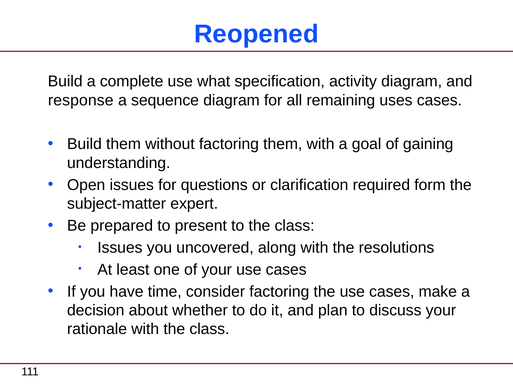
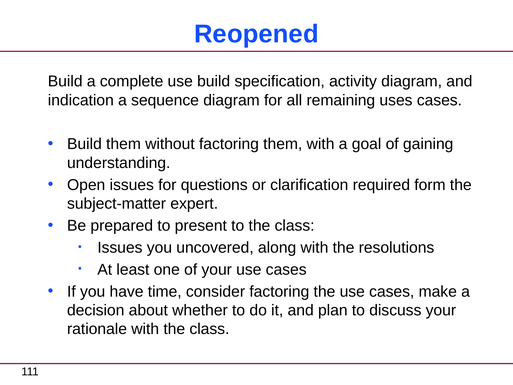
use what: what -> build (214, 81)
response: response -> indication (81, 100)
